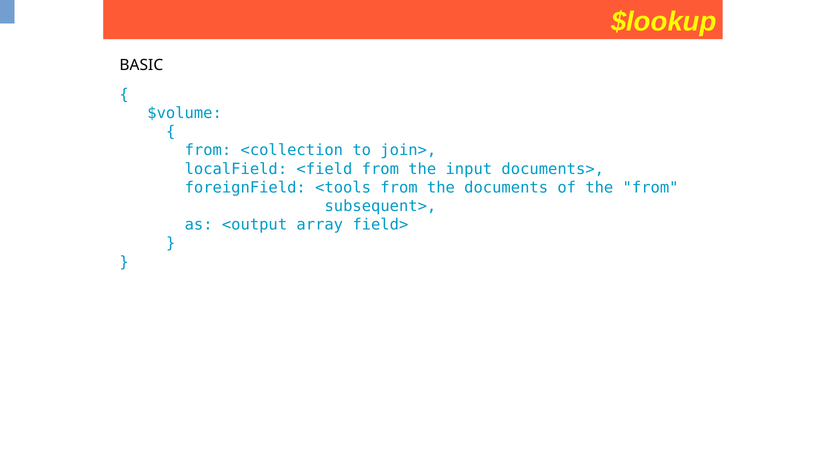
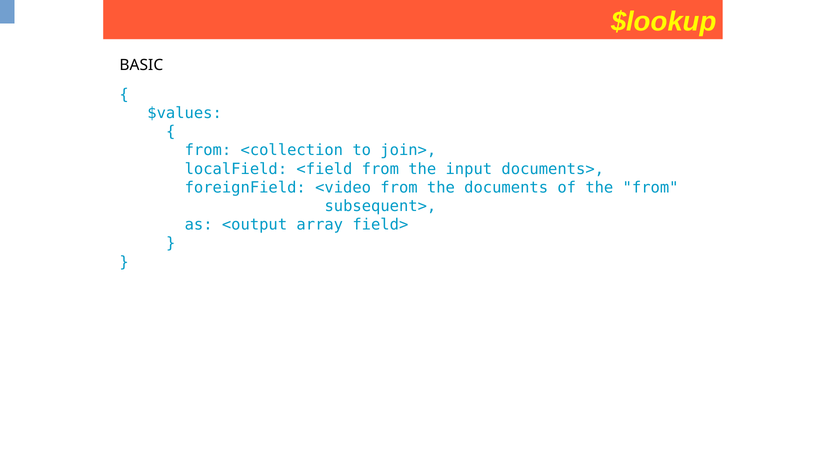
$volume: $volume -> $values (185, 113)
<tools: <tools -> <video (343, 187)
